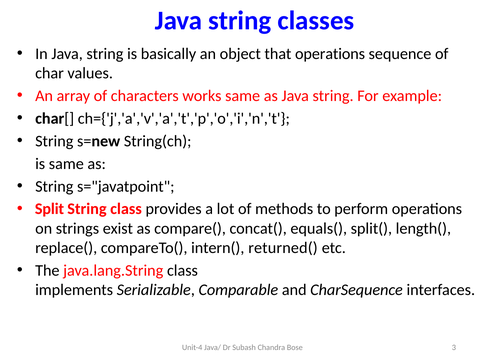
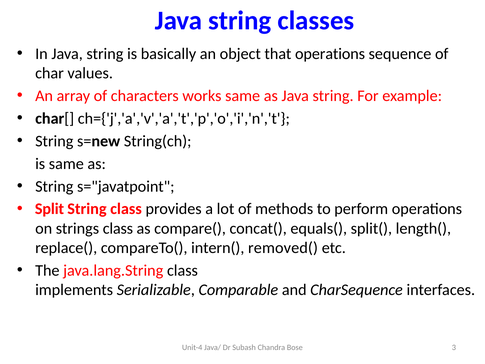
strings exist: exist -> class (118, 228)
returned(: returned( -> removed( (283, 248)
